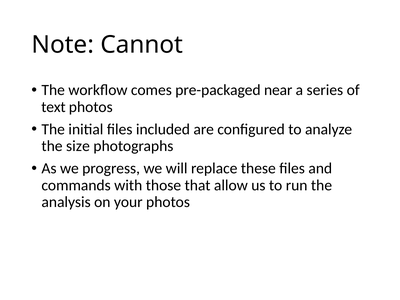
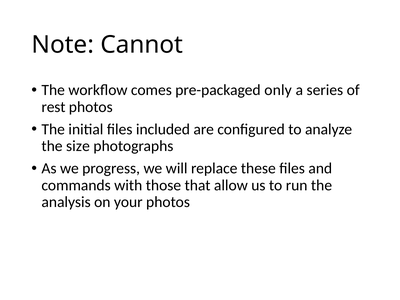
near: near -> only (278, 90)
text: text -> rest (53, 107)
